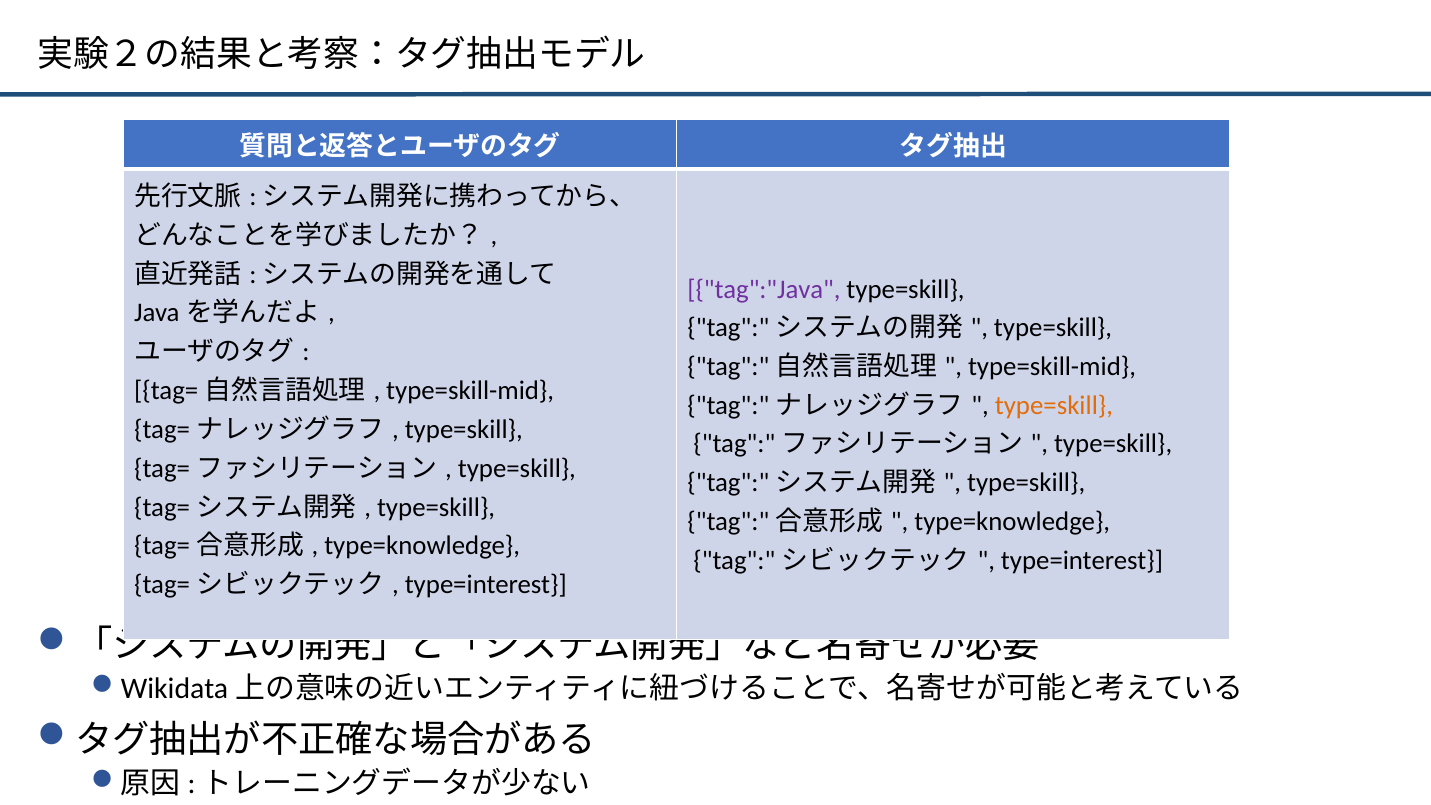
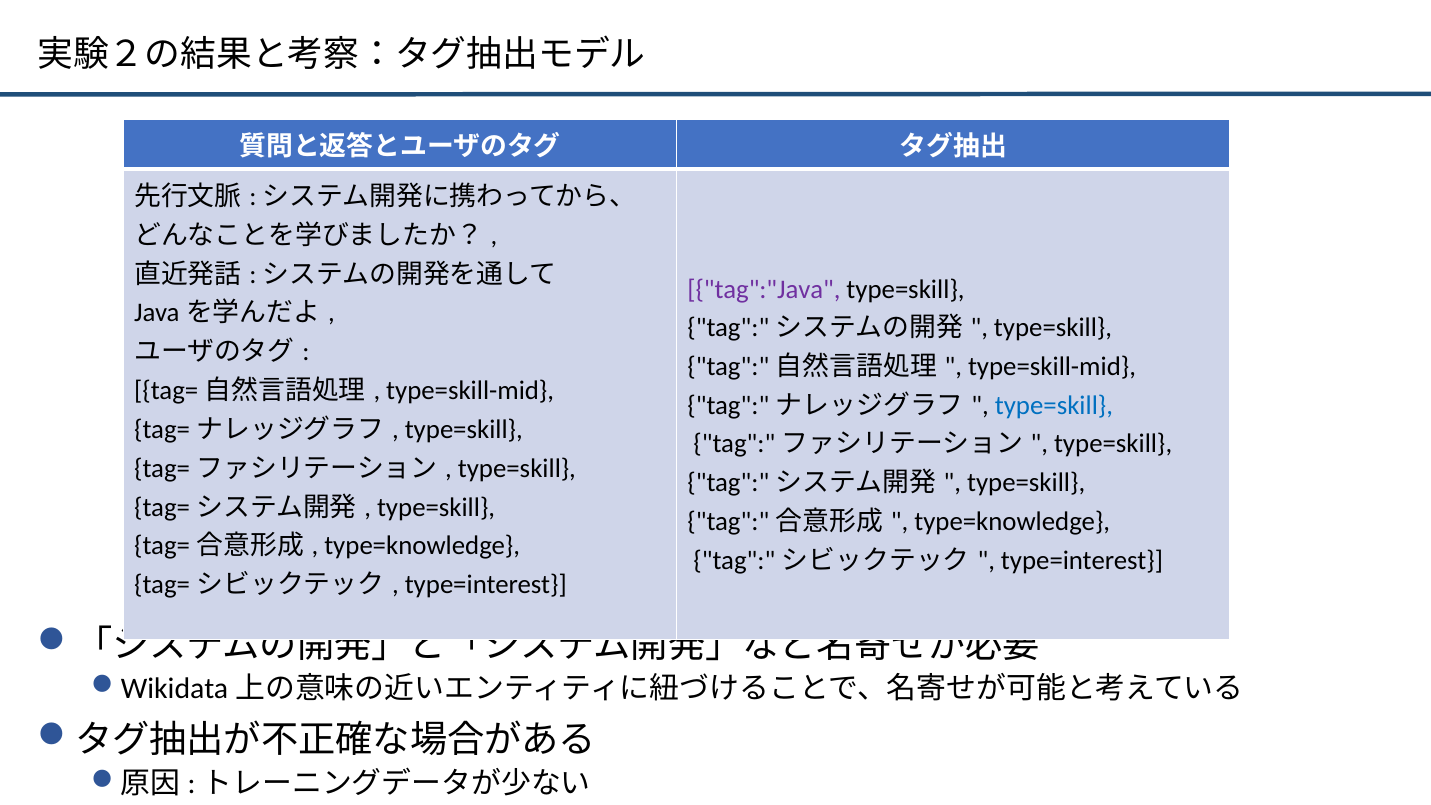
type=skill colour: orange -> blue (1054, 405)
